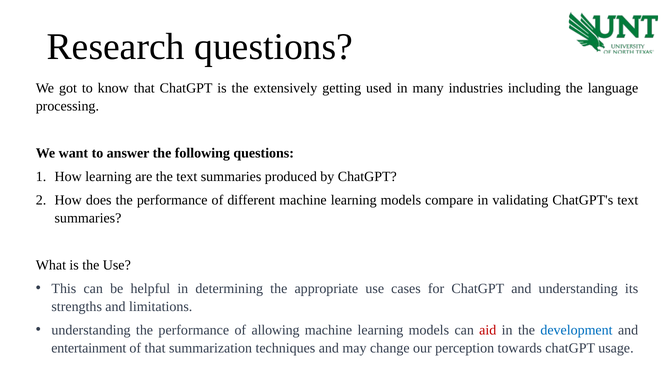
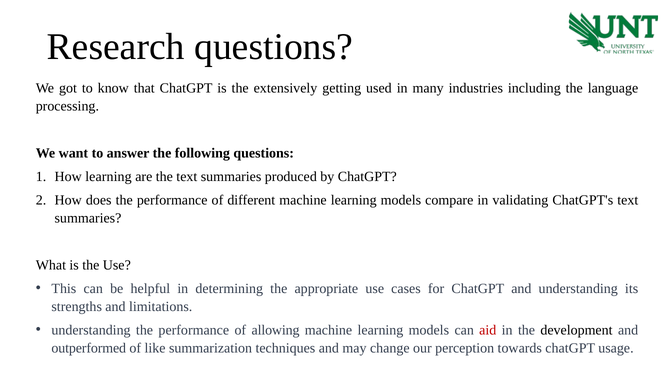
development colour: blue -> black (576, 330)
entertainment: entertainment -> outperformed (89, 348)
of that: that -> like (155, 348)
